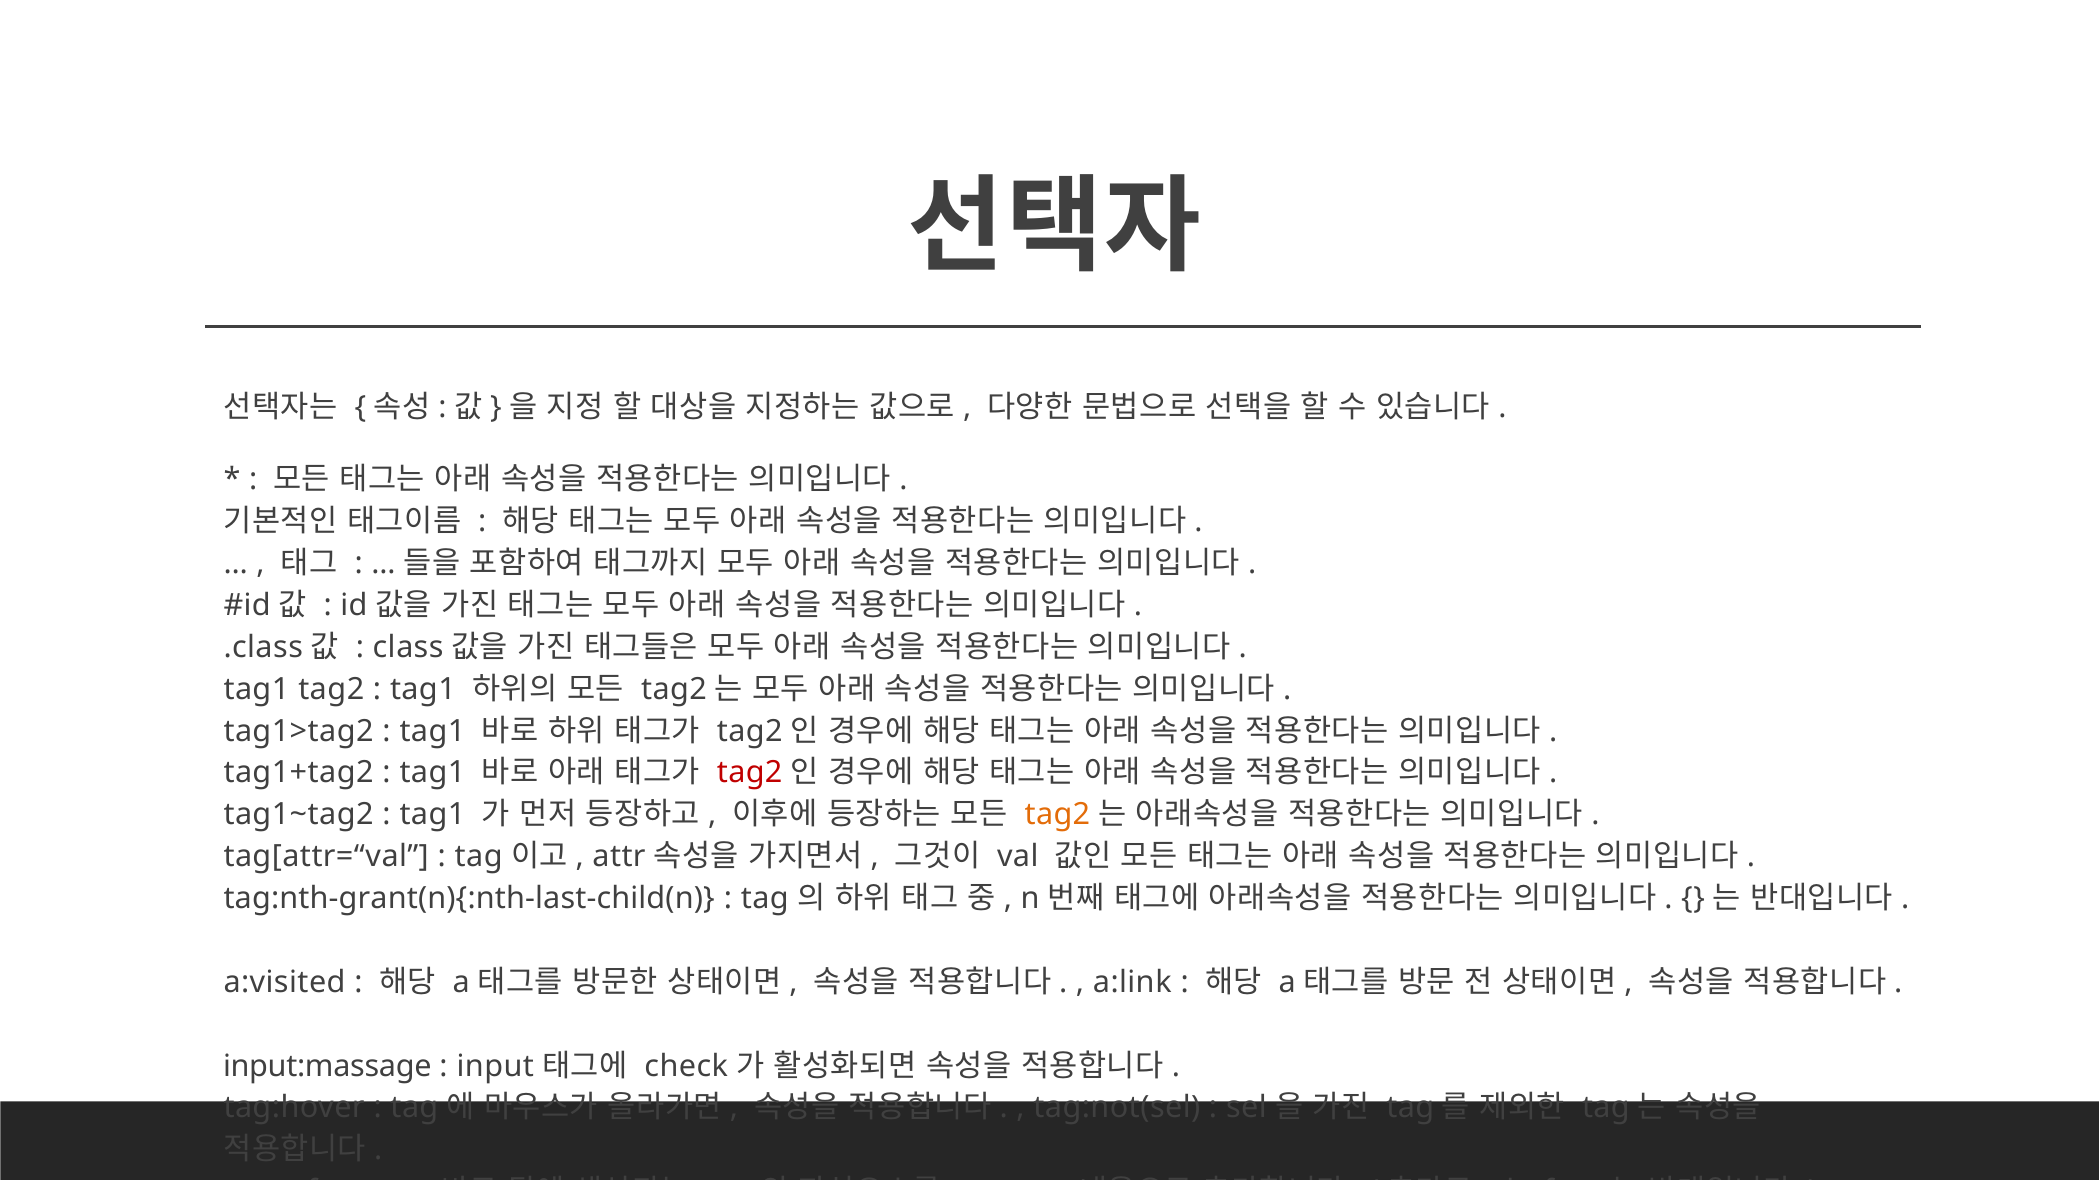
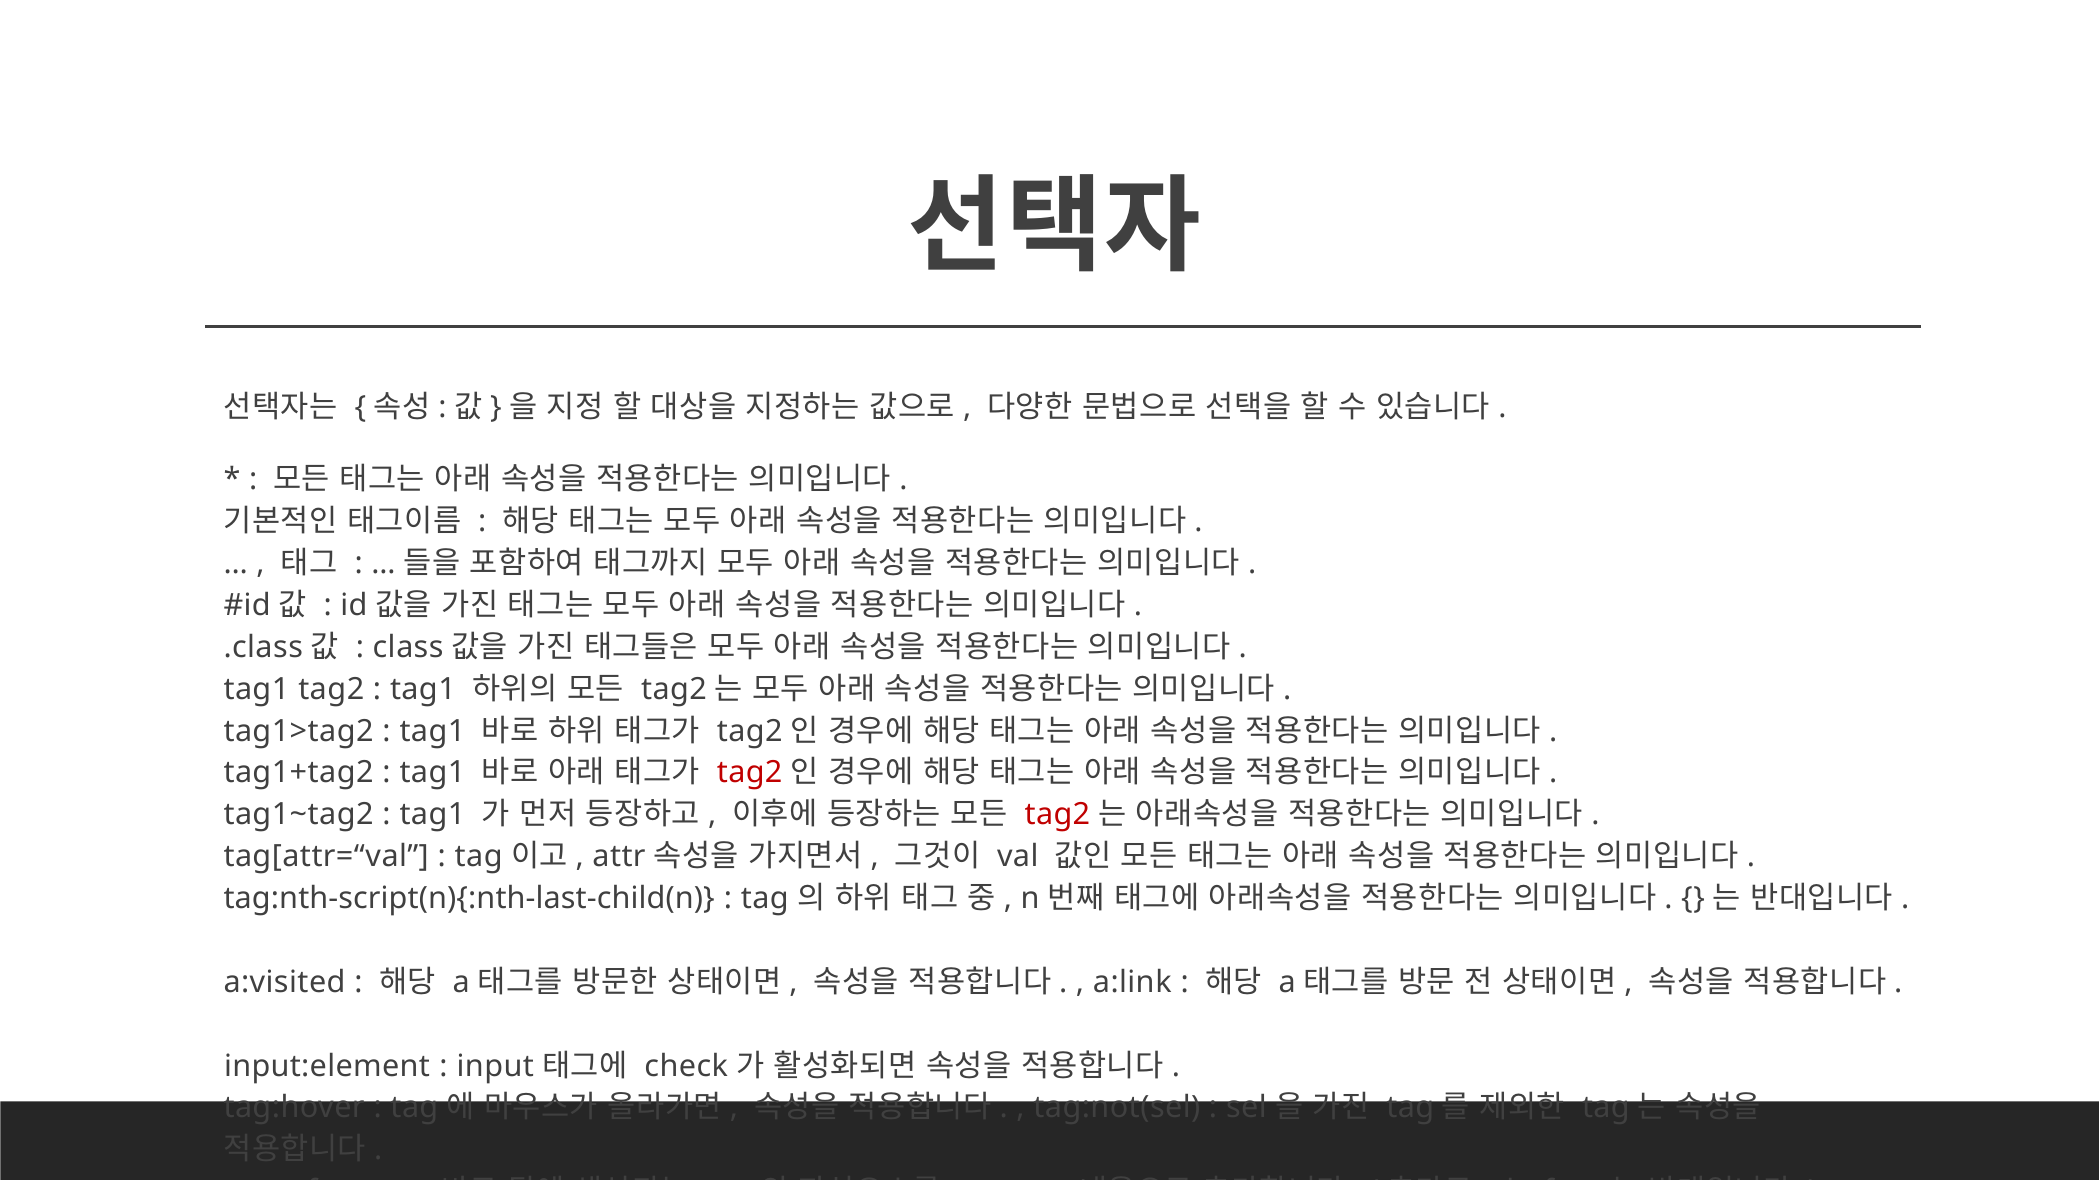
tag2 colour: orange -> red (1057, 815)
tag:nth-grant(n){:nth-last-child(n: tag:nth-grant(n){:nth-last-child(n -> tag:nth-script(n){:nth-last-child(n (469, 899)
input:massage: input:massage -> input:element (327, 1067)
